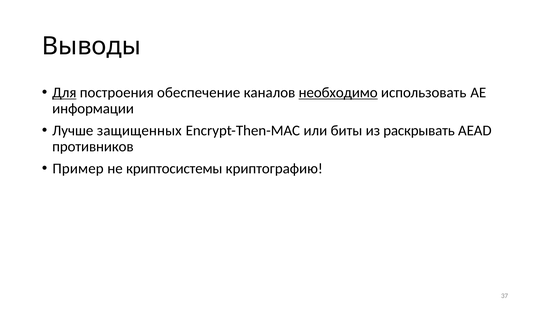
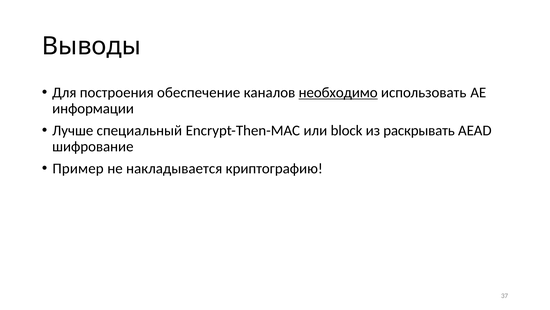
Для underline: present -> none (64, 92)
защищенных: защищенных -> специальный (139, 130)
биты: биты -> block (347, 130)
противников: противников -> шифрование (93, 146)
криптосистемы: криптосистемы -> накладывается (174, 168)
